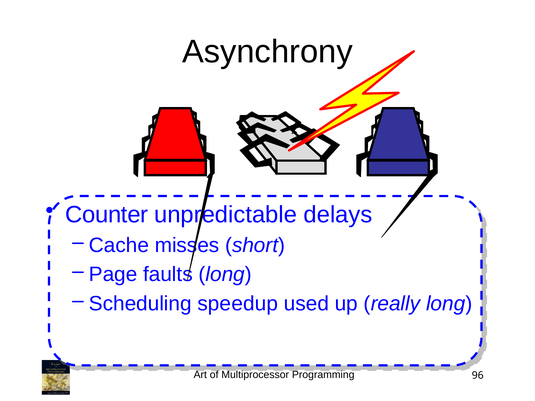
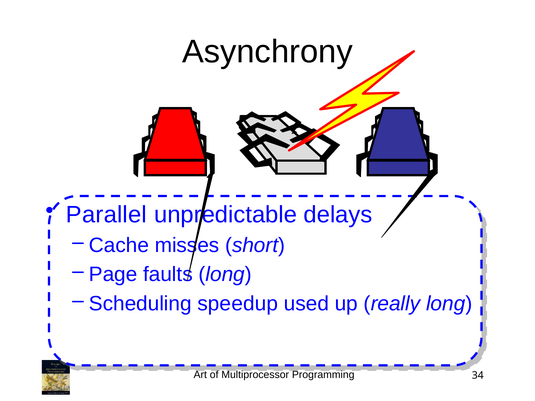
Counter: Counter -> Parallel (106, 215)
96: 96 -> 34 (478, 376)
